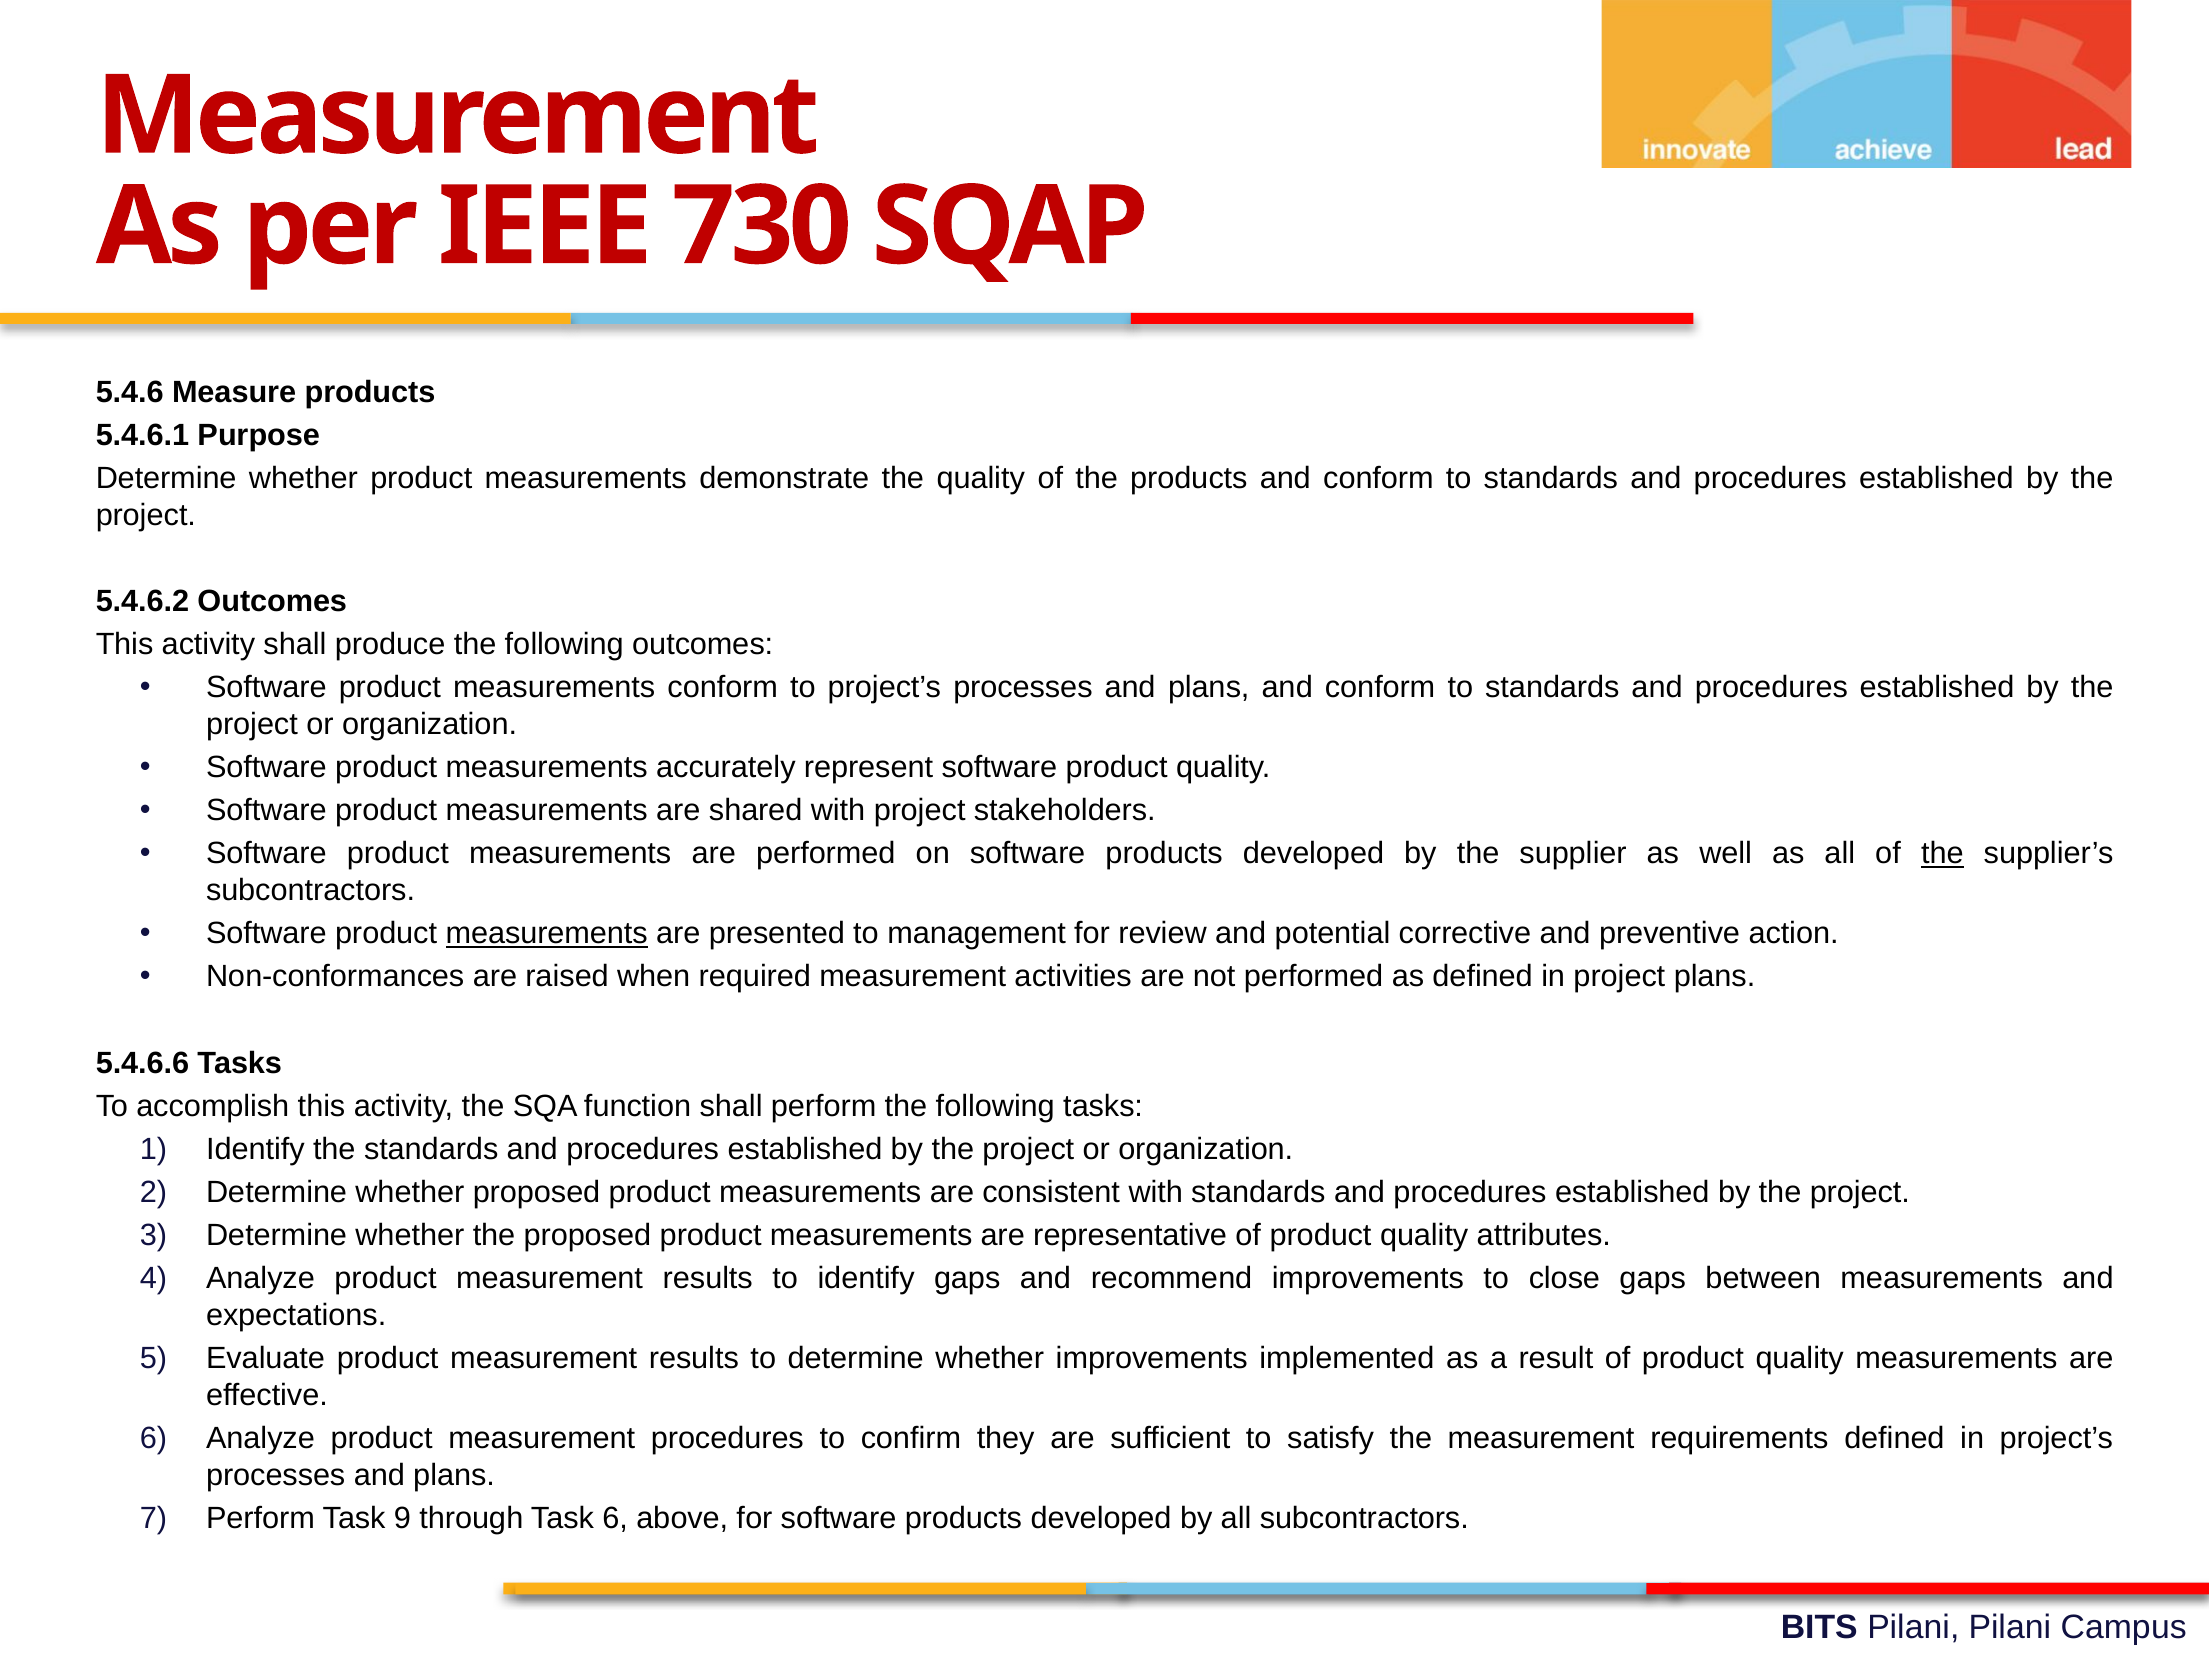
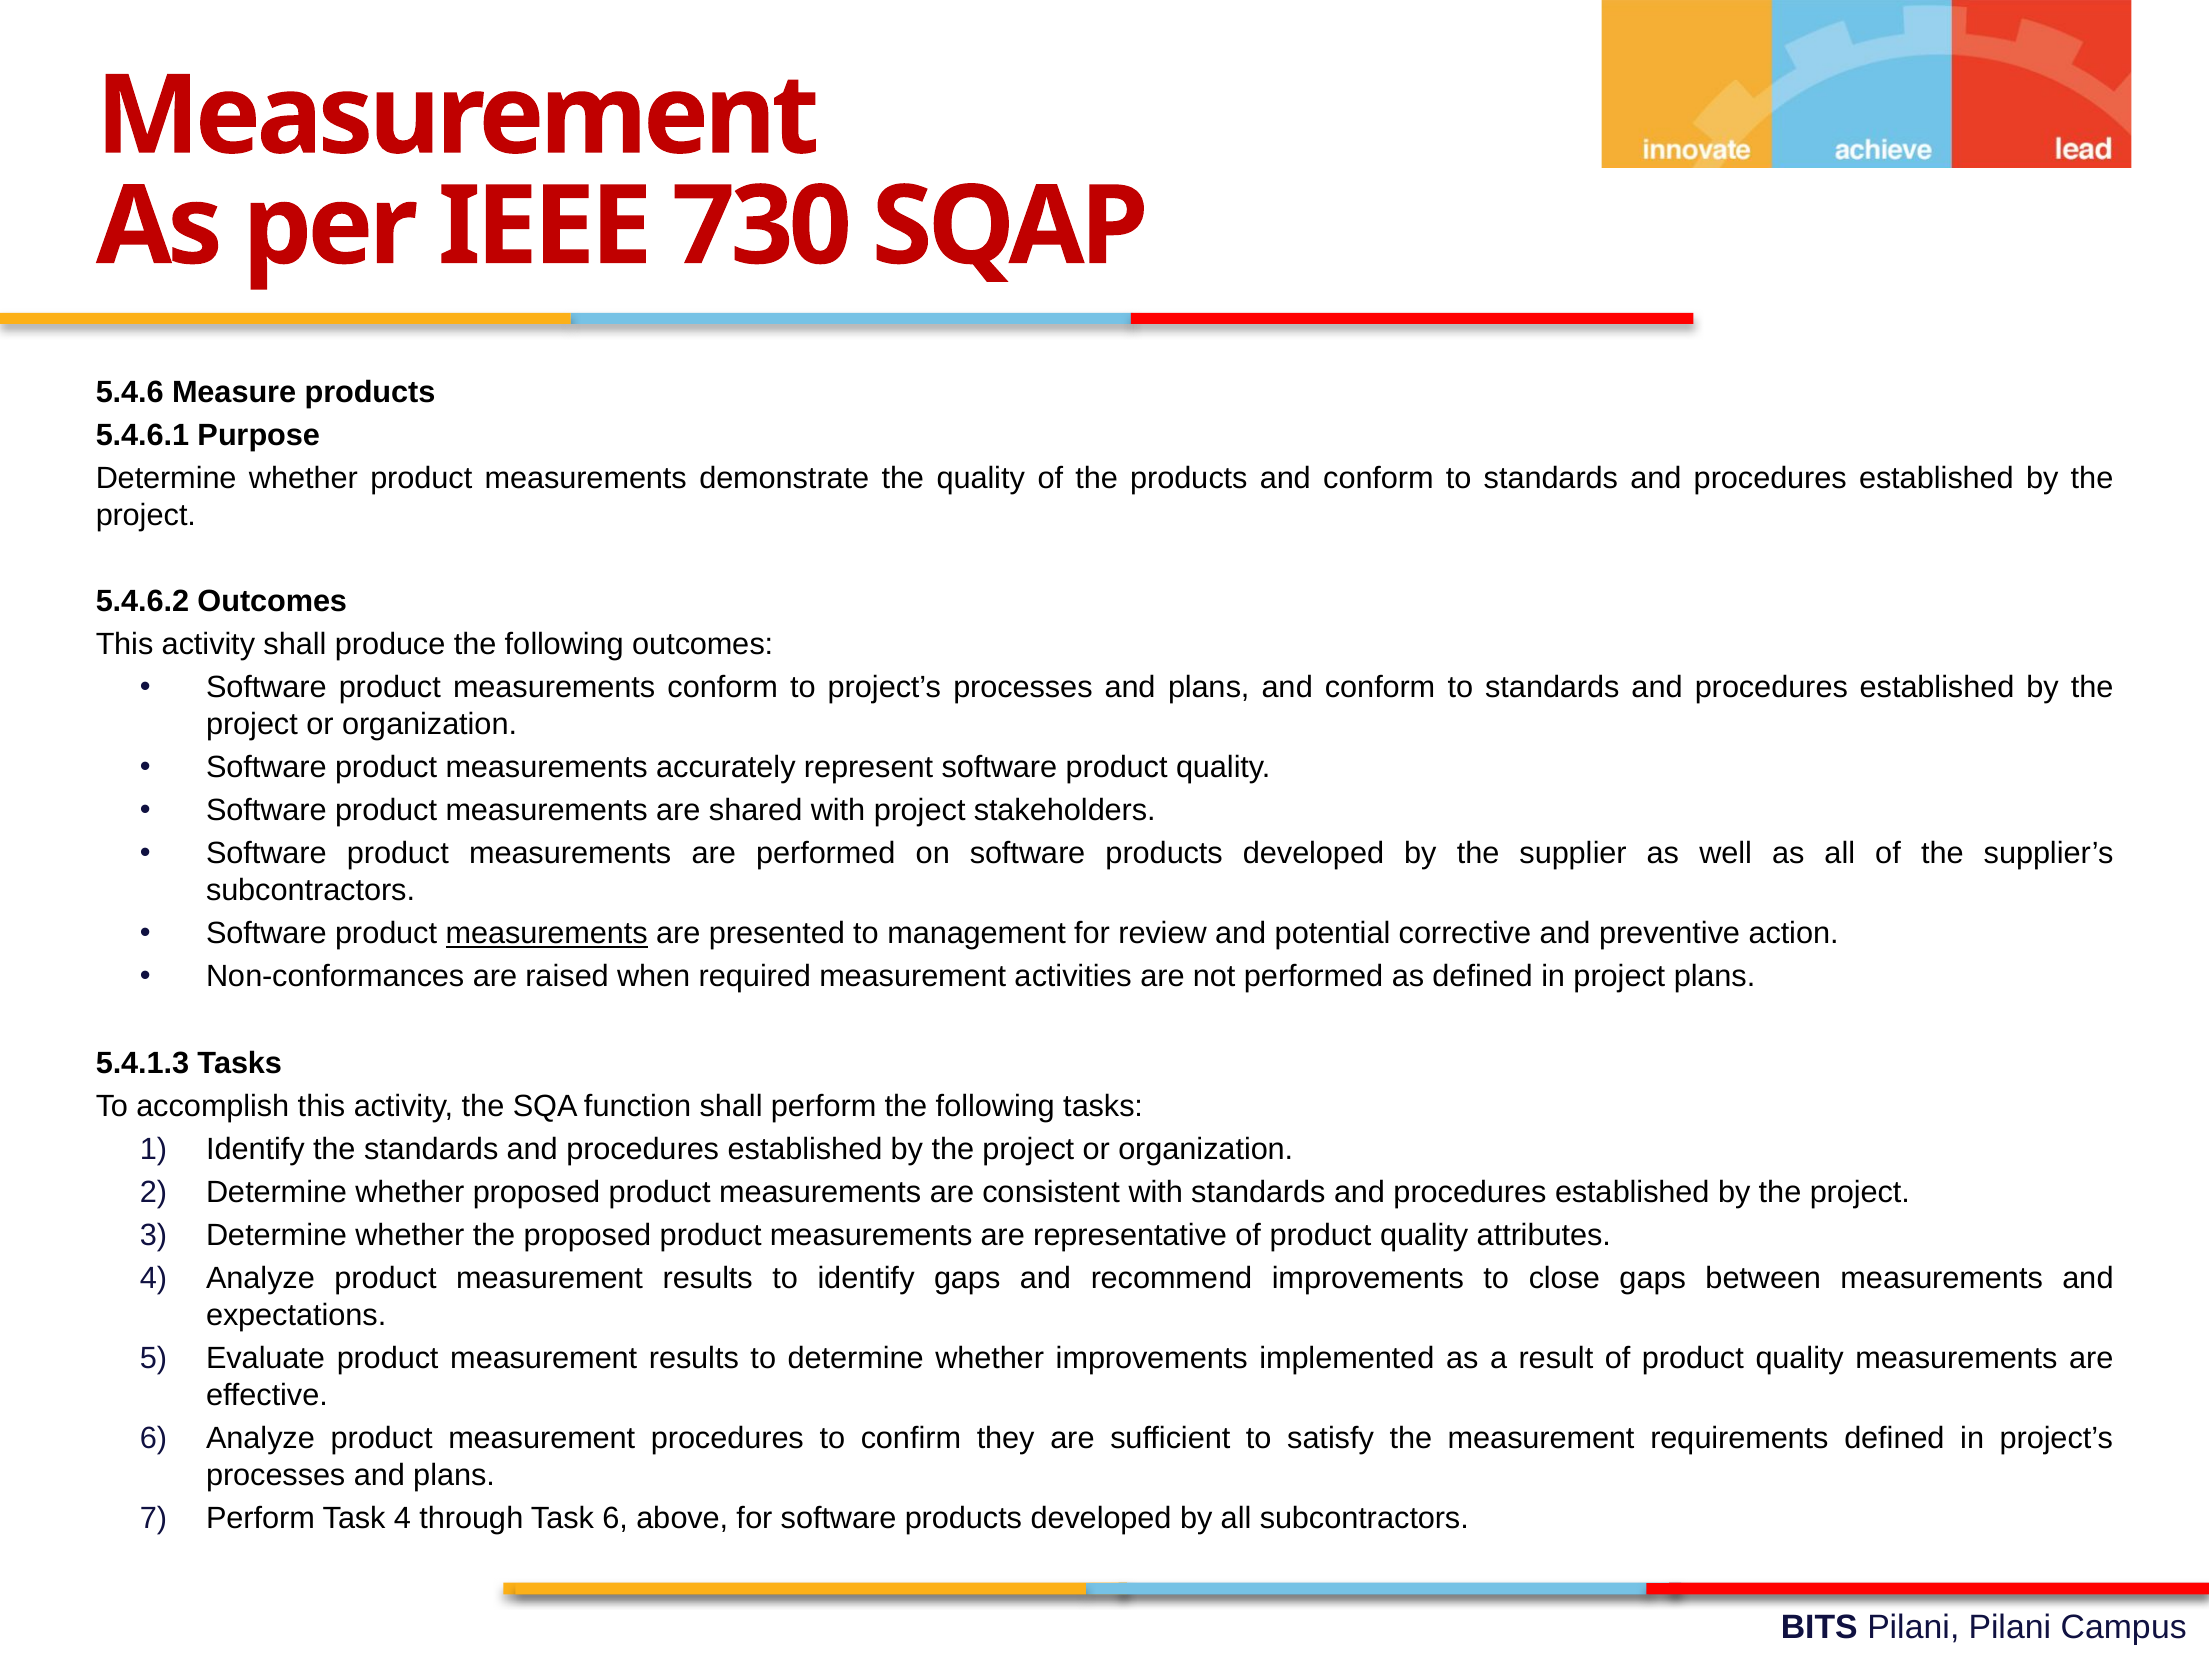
the underline: present -> none (1942, 854)
5.4.6.6: 5.4.6.6 -> 5.4.1.3 (142, 1063)
Task 9: 9 -> 4 (403, 1518)
